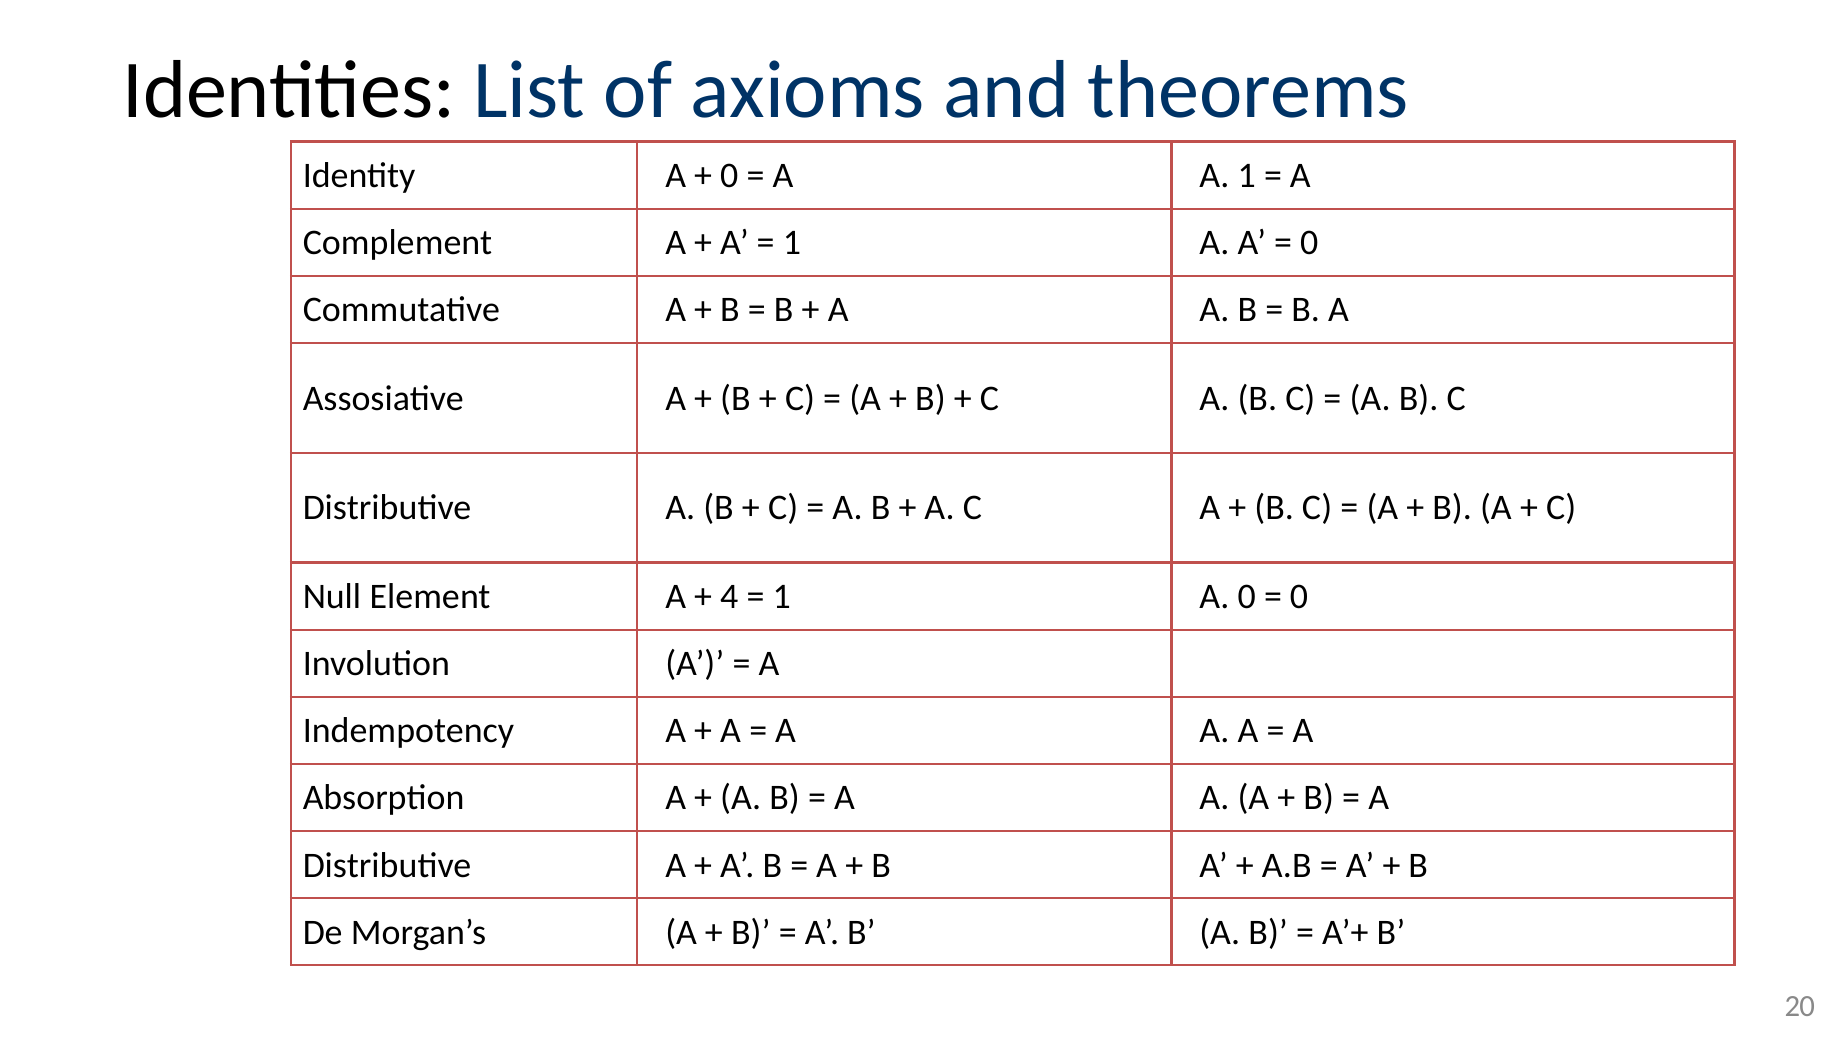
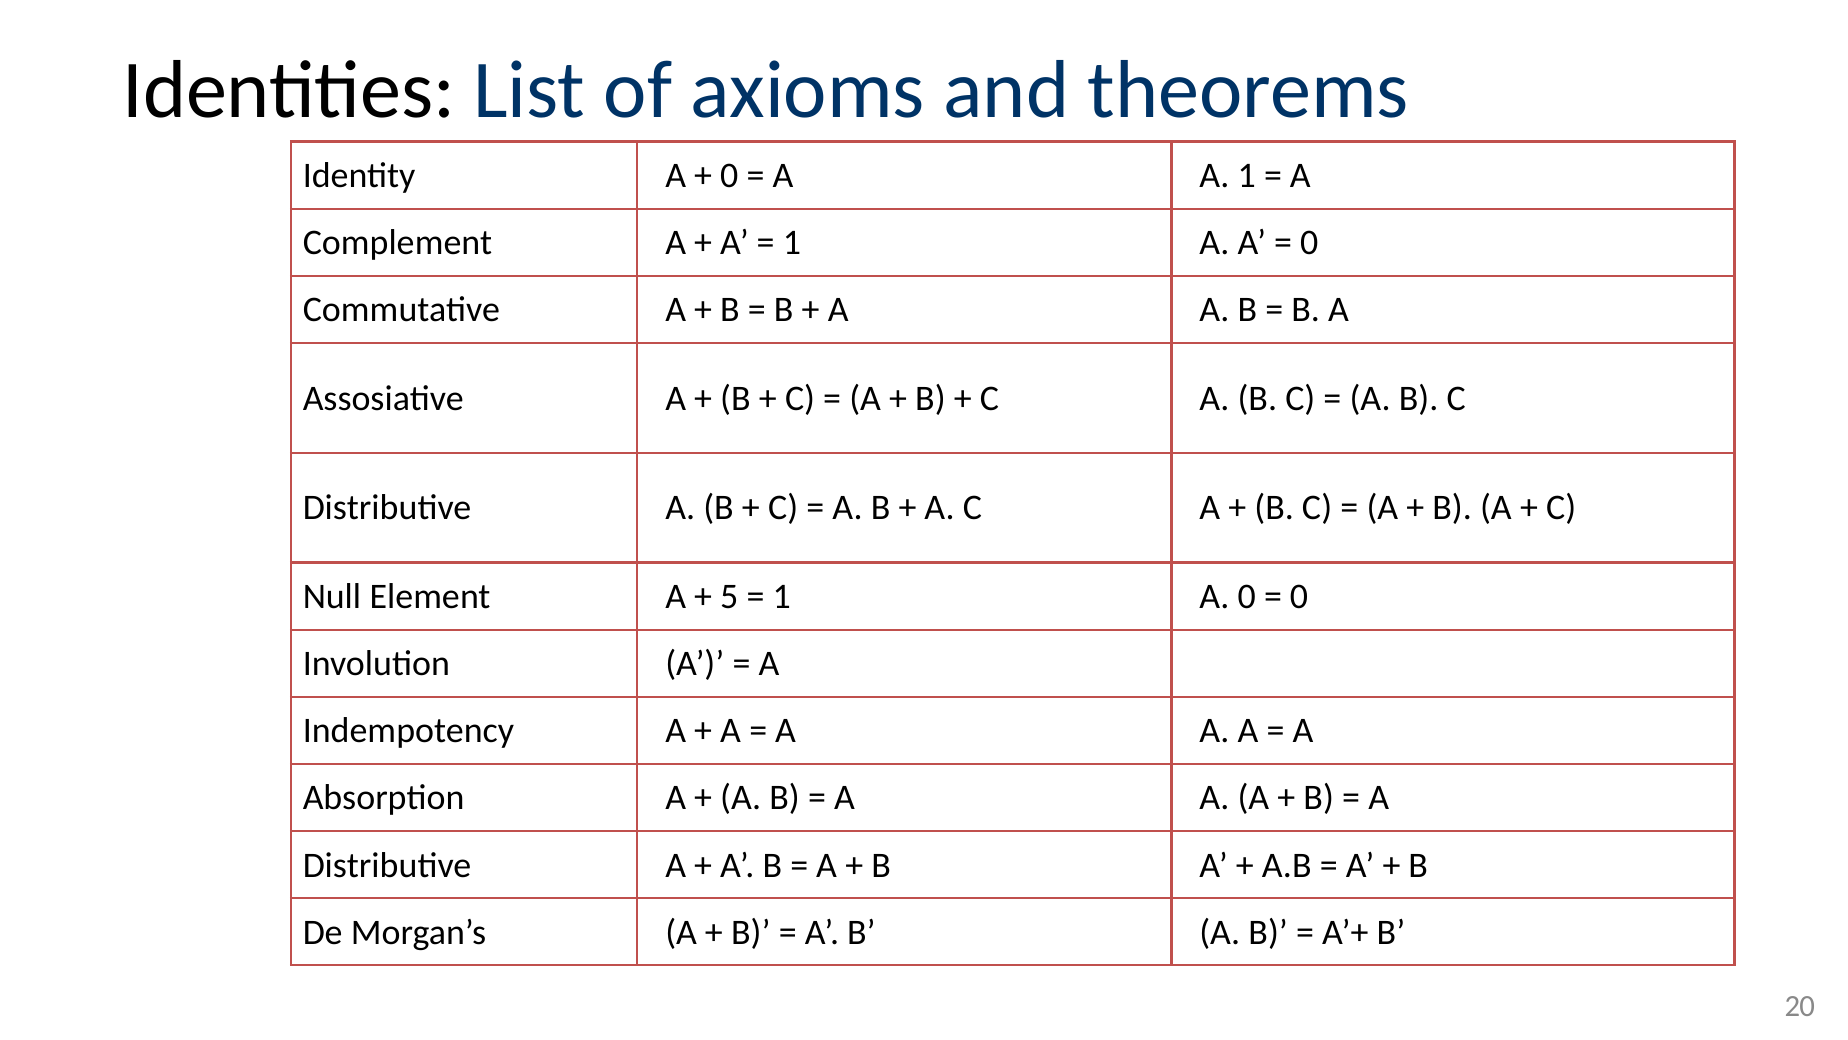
4: 4 -> 5 (729, 596)
